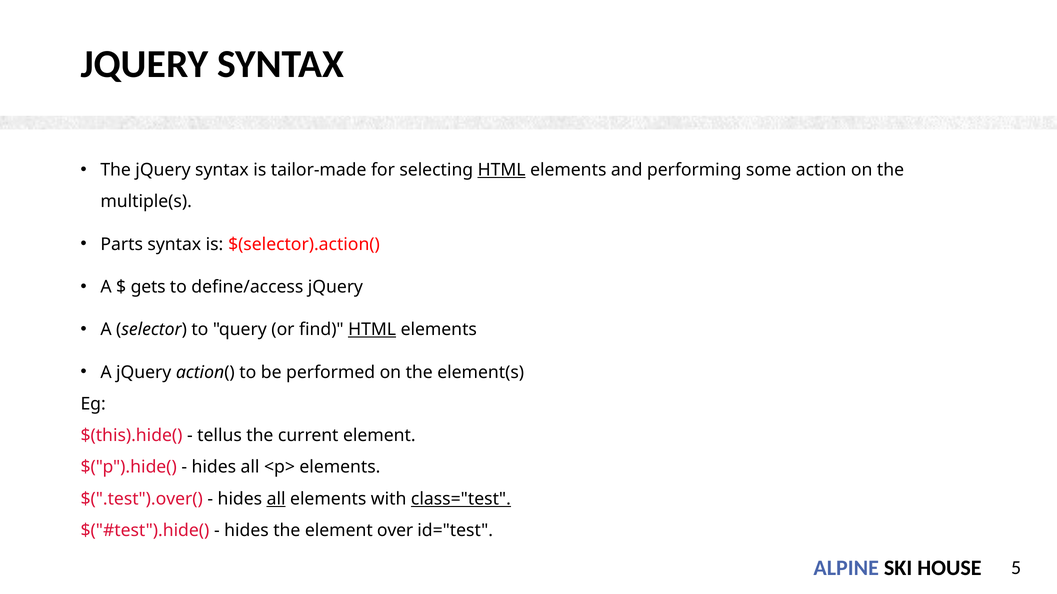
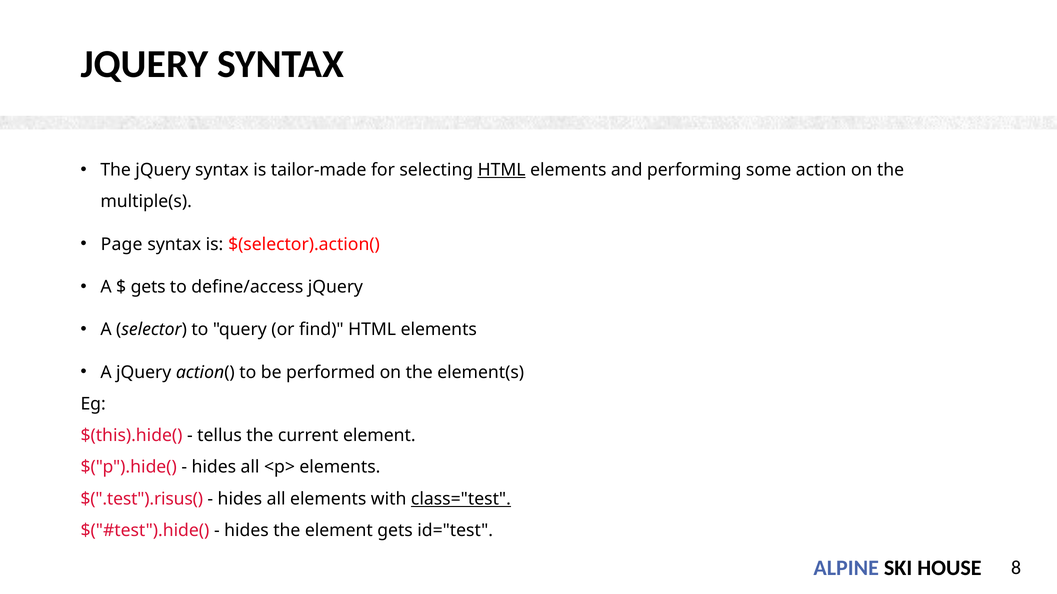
Parts: Parts -> Page (122, 244)
HTML underline: present -> none (372, 330)
$(".test").over(: $(".test").over( -> $(".test").risus( (142, 499)
all underline: present -> none (276, 499)
element over: over -> gets (395, 531)
5: 5 -> 8 (1016, 568)
